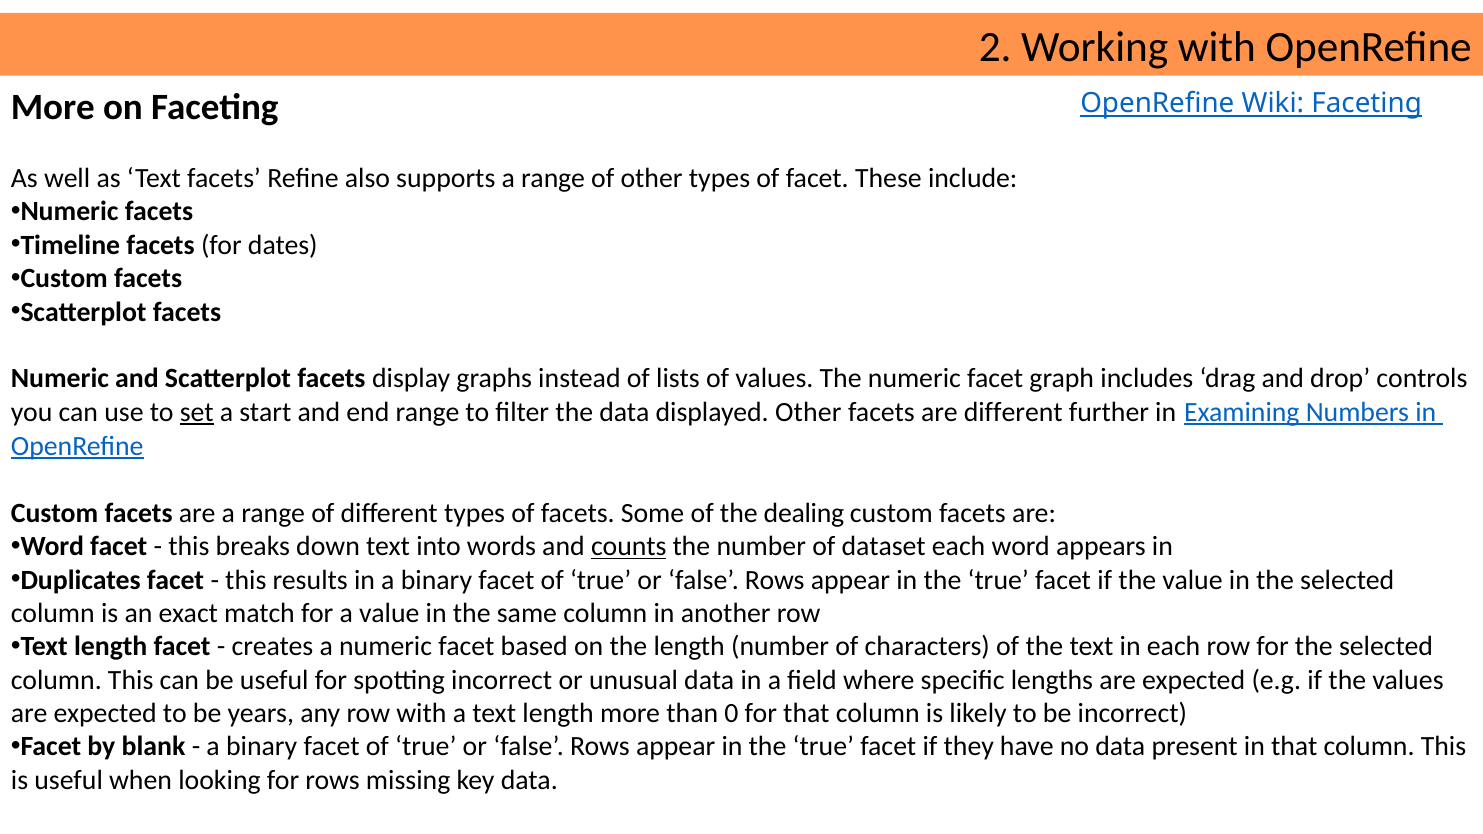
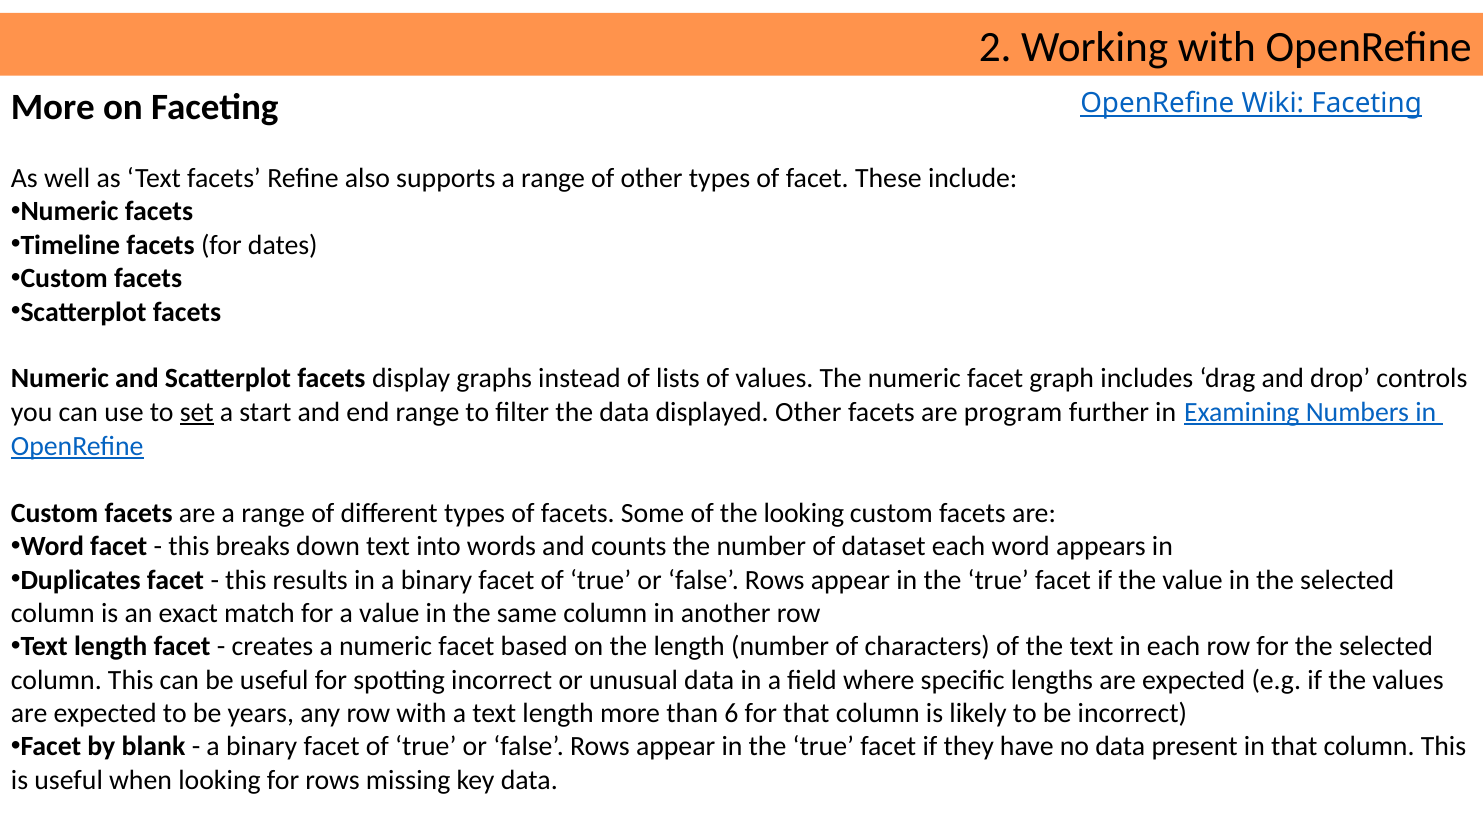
are different: different -> program (1013, 412)
the dealing: dealing -> looking (804, 513)
counts underline: present -> none (629, 547)
0: 0 -> 6 (732, 714)
